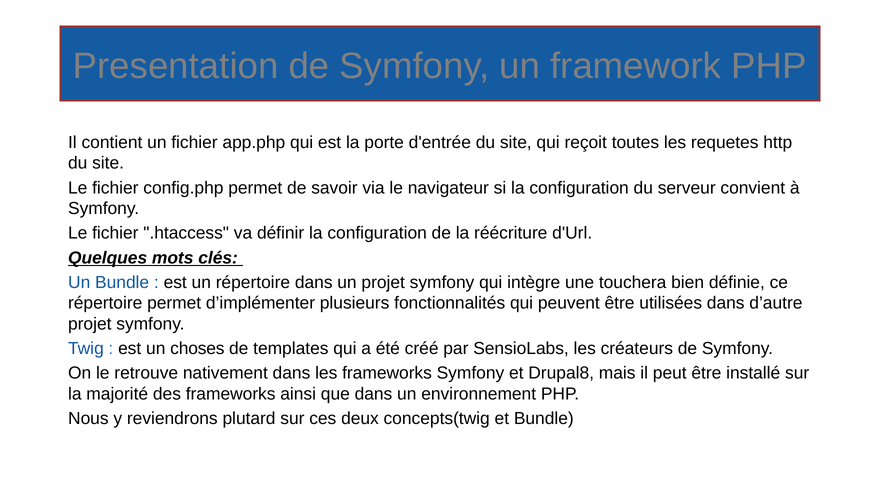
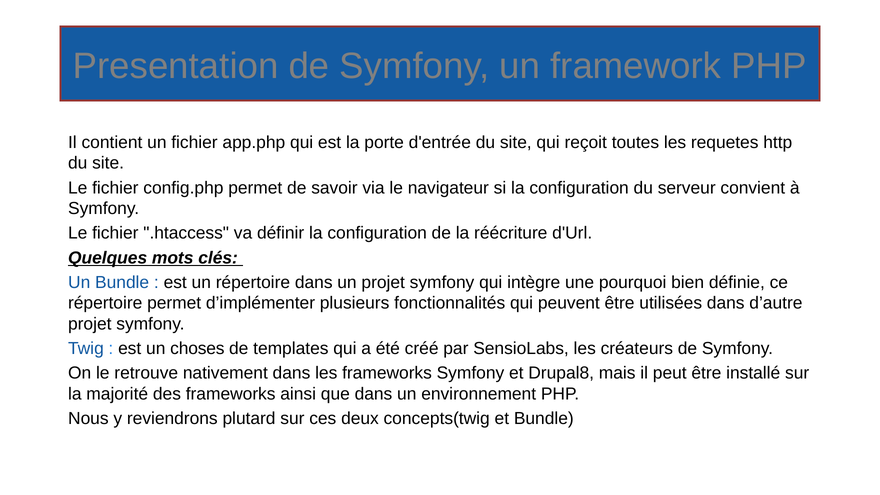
touchera: touchera -> pourquoi (633, 282)
